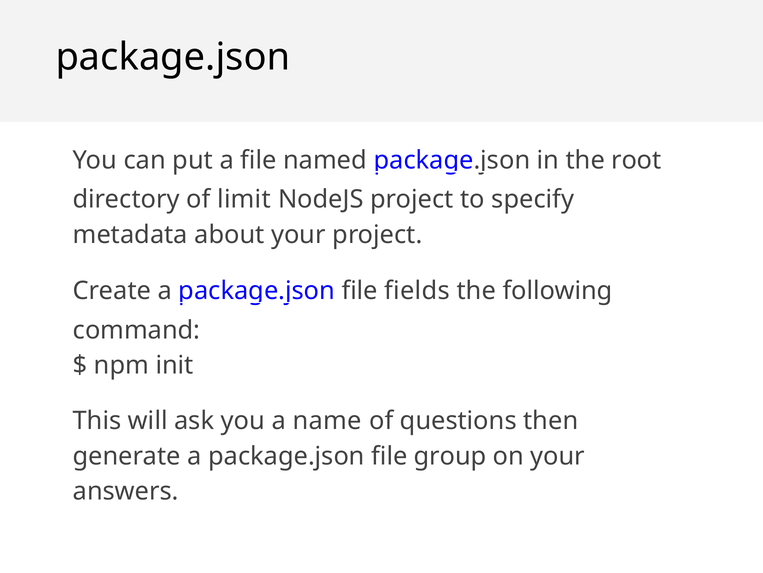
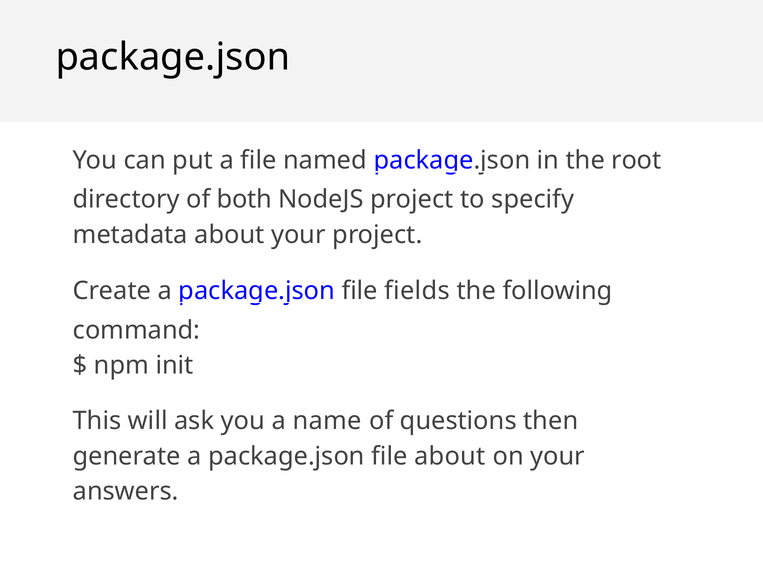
limit: limit -> both (244, 199)
file group: group -> about (450, 456)
